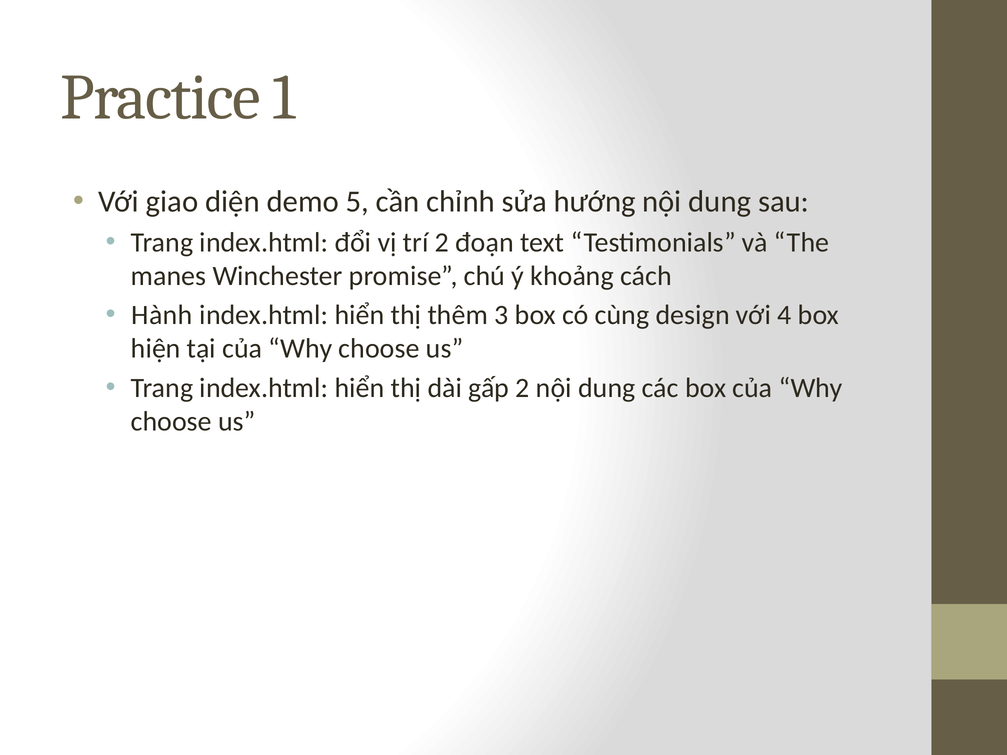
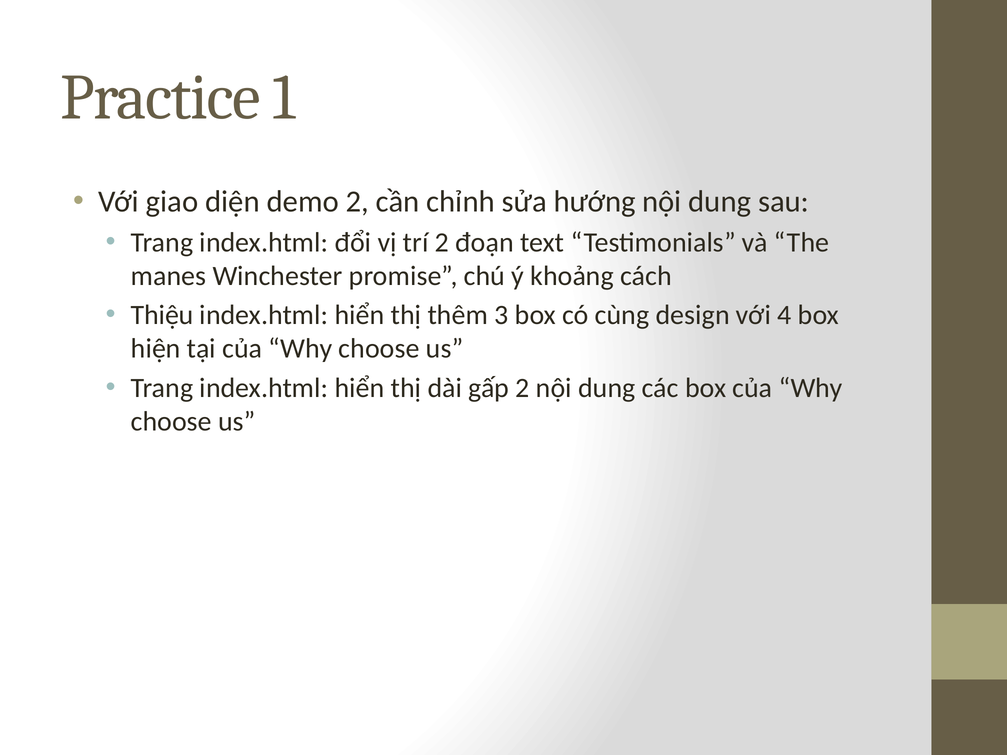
demo 5: 5 -> 2 (357, 202)
Hành: Hành -> Thiệu (162, 315)
